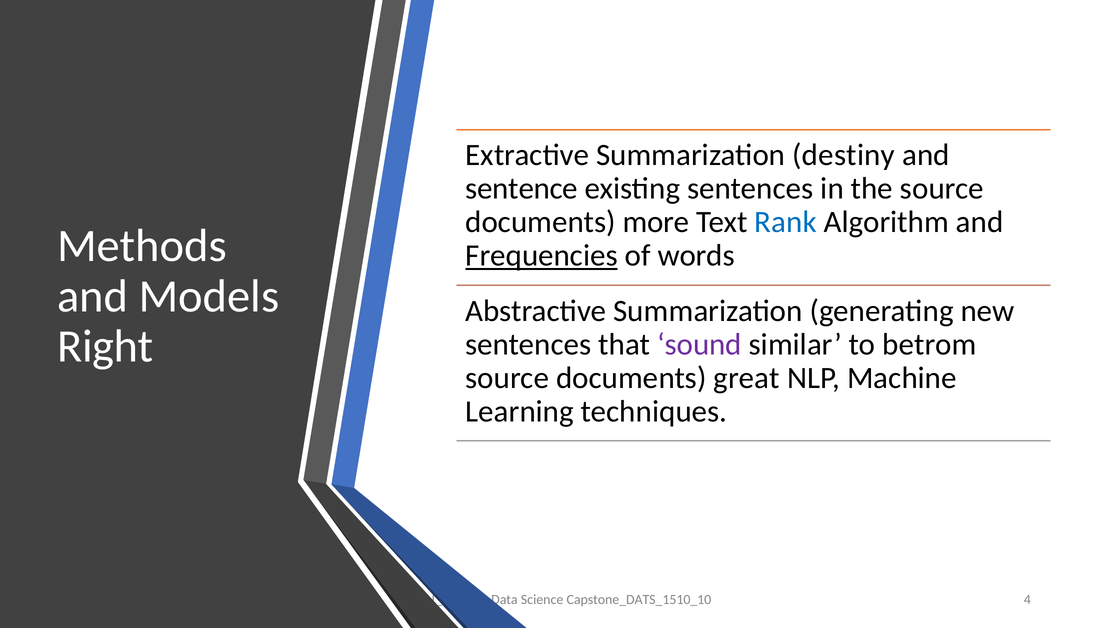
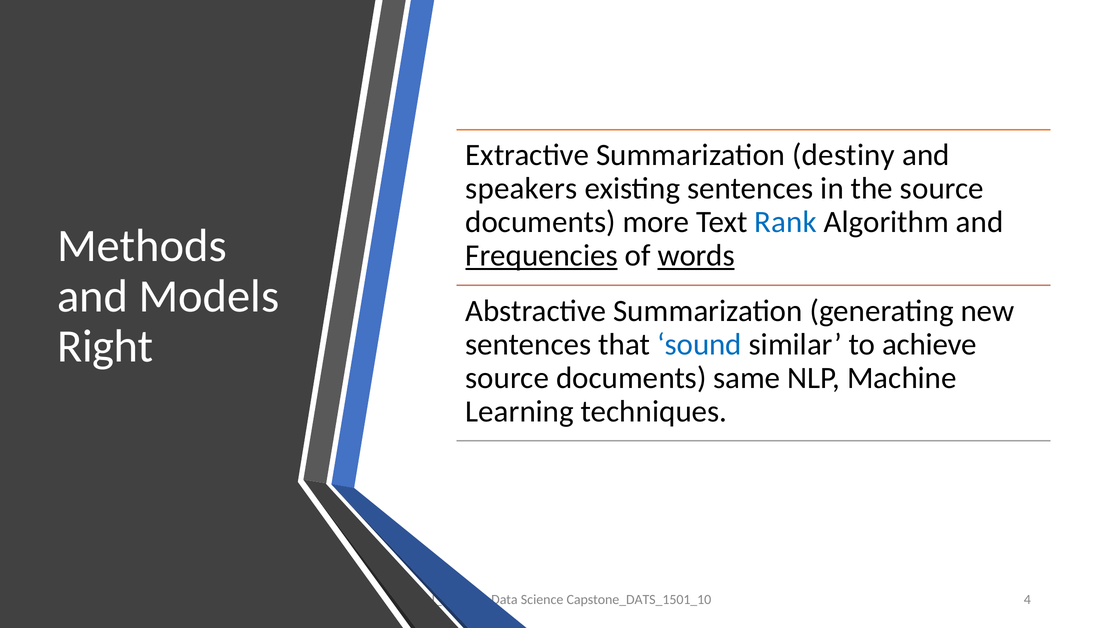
sentence: sentence -> speakers (521, 189)
words underline: none -> present (696, 256)
sound colour: purple -> blue (699, 344)
betrom: betrom -> achieve (930, 344)
great: great -> same (747, 378)
Capstone_DATS_1510_10: Capstone_DATS_1510_10 -> Capstone_DATS_1501_10 (639, 599)
